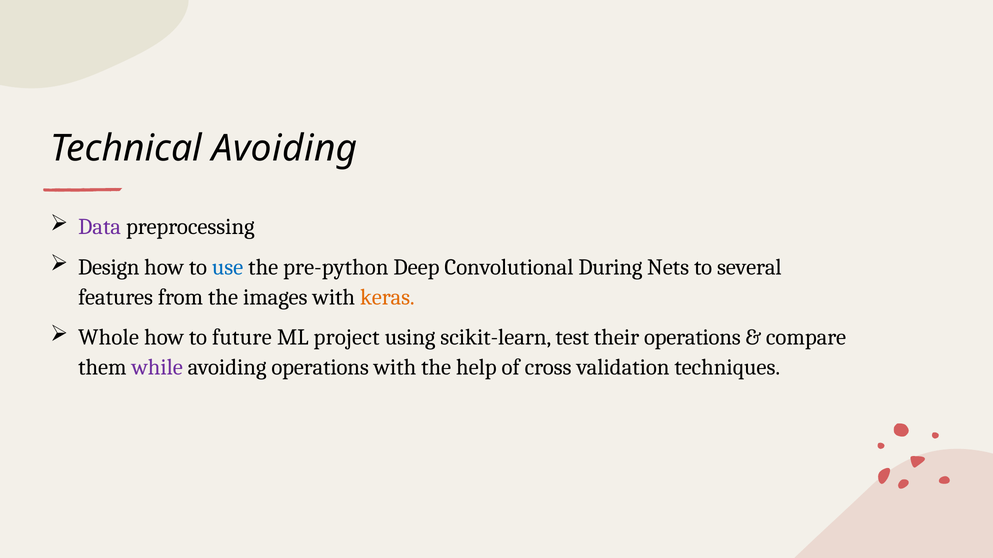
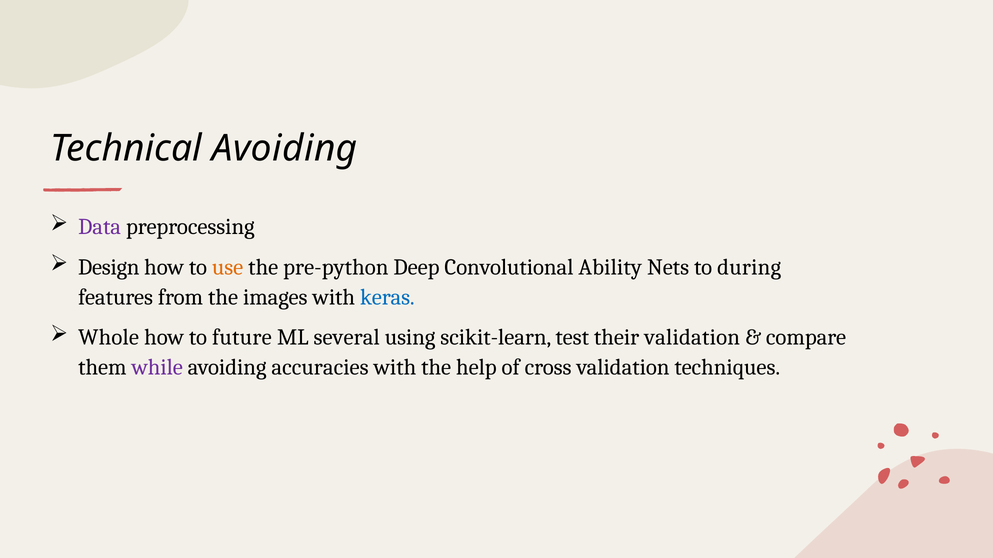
use colour: blue -> orange (228, 267)
During: During -> Ability (610, 267)
several: several -> during (749, 267)
keras colour: orange -> blue (387, 297)
project: project -> several (347, 338)
their operations: operations -> validation (692, 338)
avoiding operations: operations -> accuracies (320, 368)
